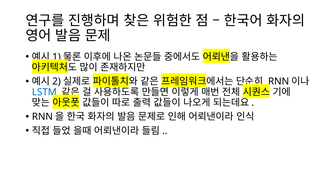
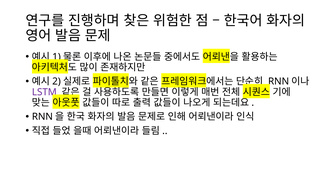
LSTM colour: blue -> purple (44, 92)
